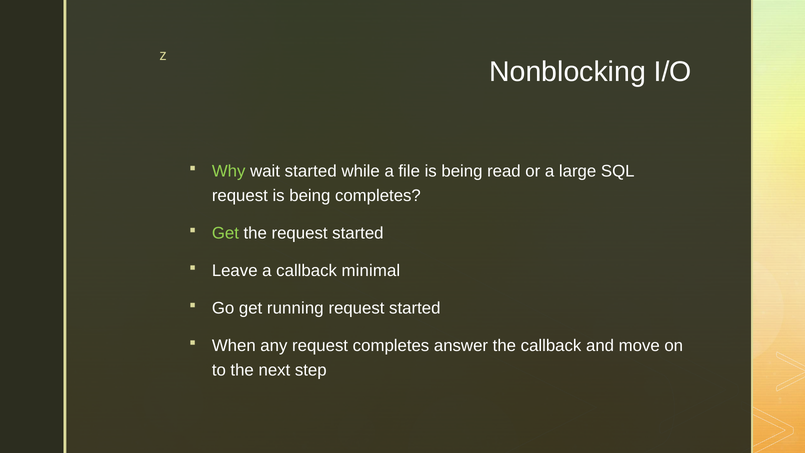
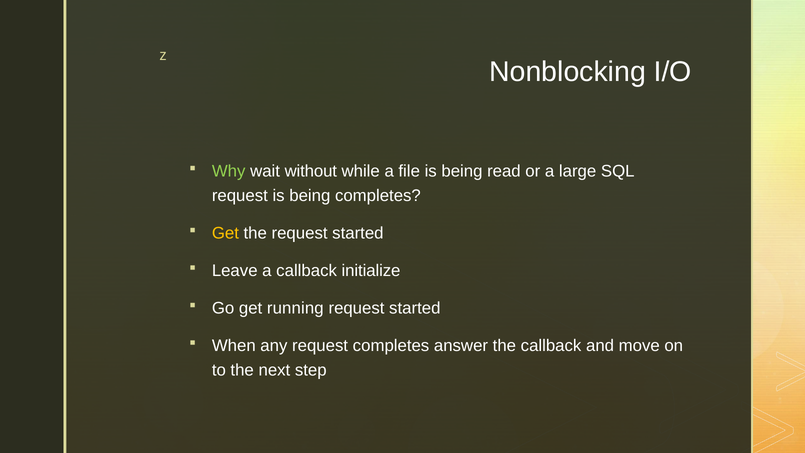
wait started: started -> without (311, 171)
Get colour: light green -> yellow (225, 233)
minimal: minimal -> initialize (371, 271)
